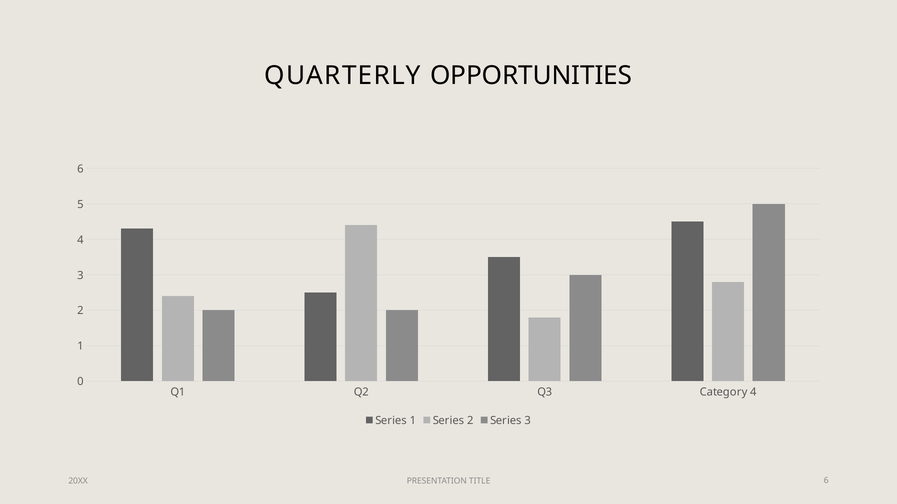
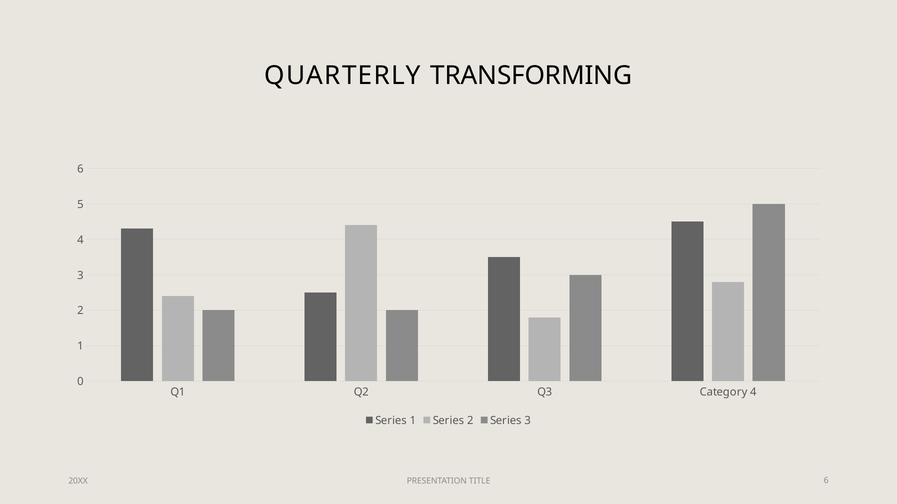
OPPORTUNITIES: OPPORTUNITIES -> TRANSFORMING (531, 75)
